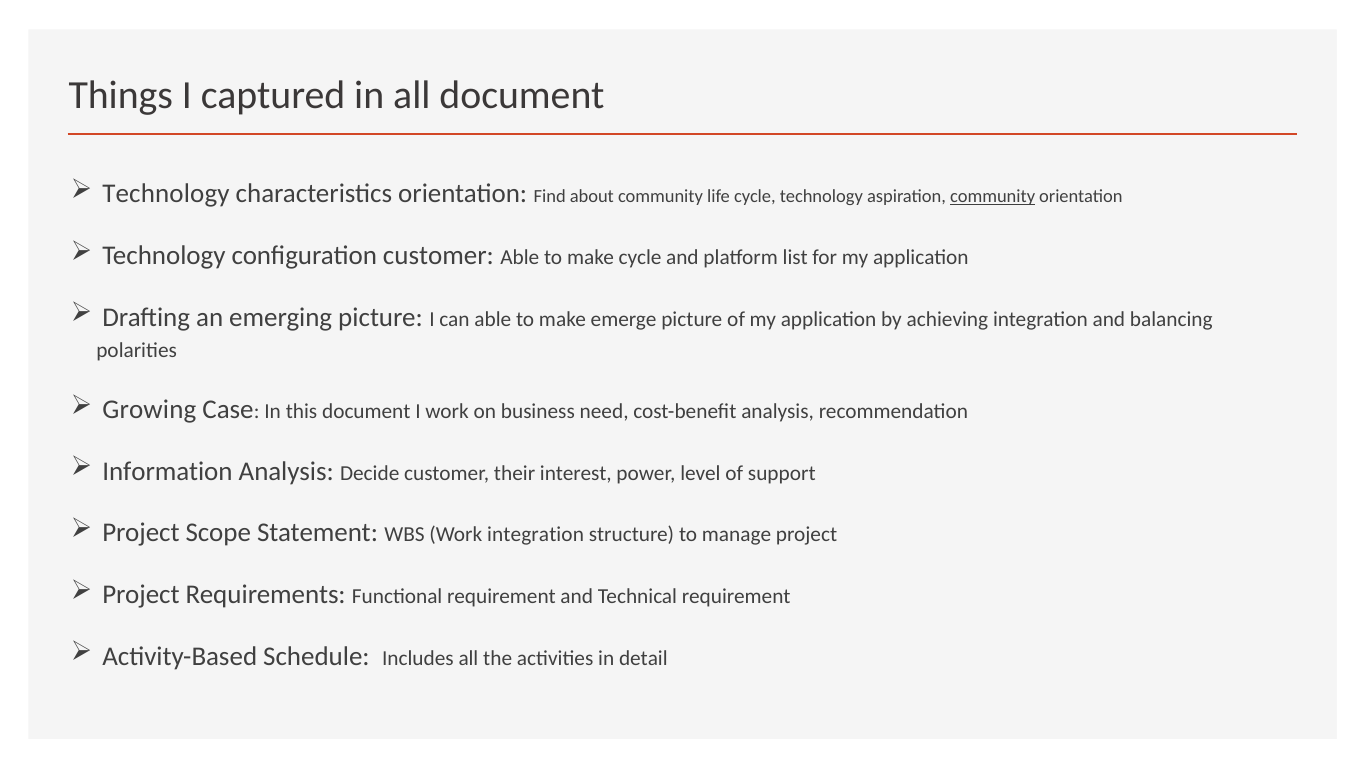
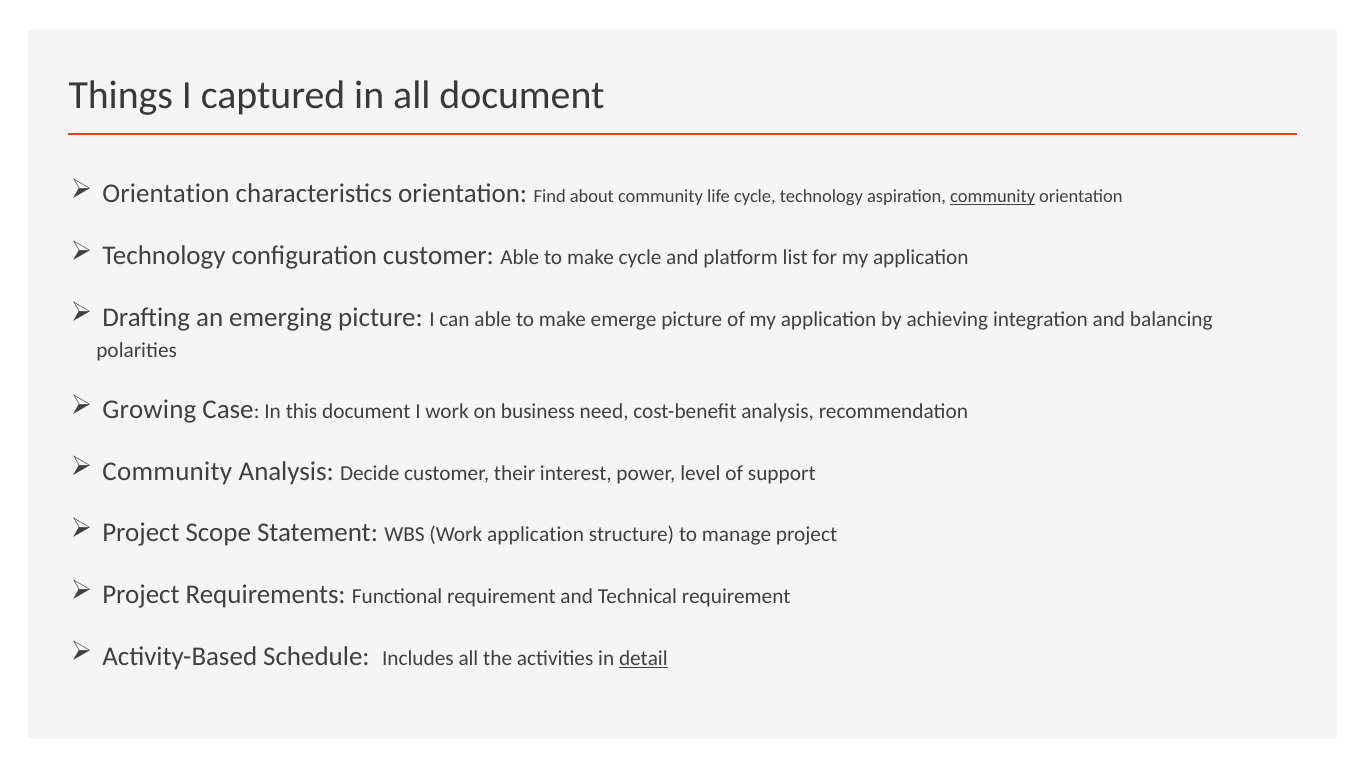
Technology: Technology -> Orientation (166, 194)
Information: Information -> Community (167, 471)
Work integration: integration -> application (536, 535)
detail underline: none -> present (643, 658)
